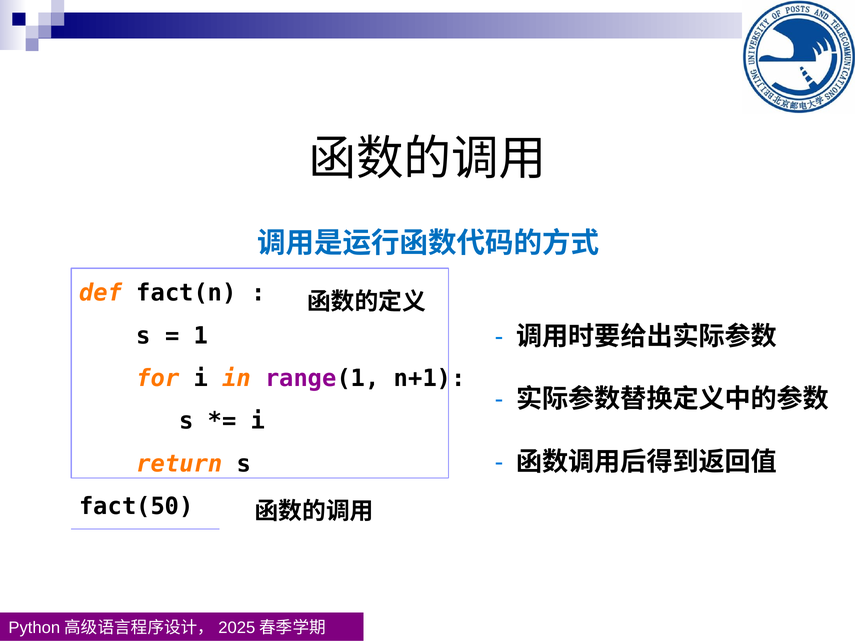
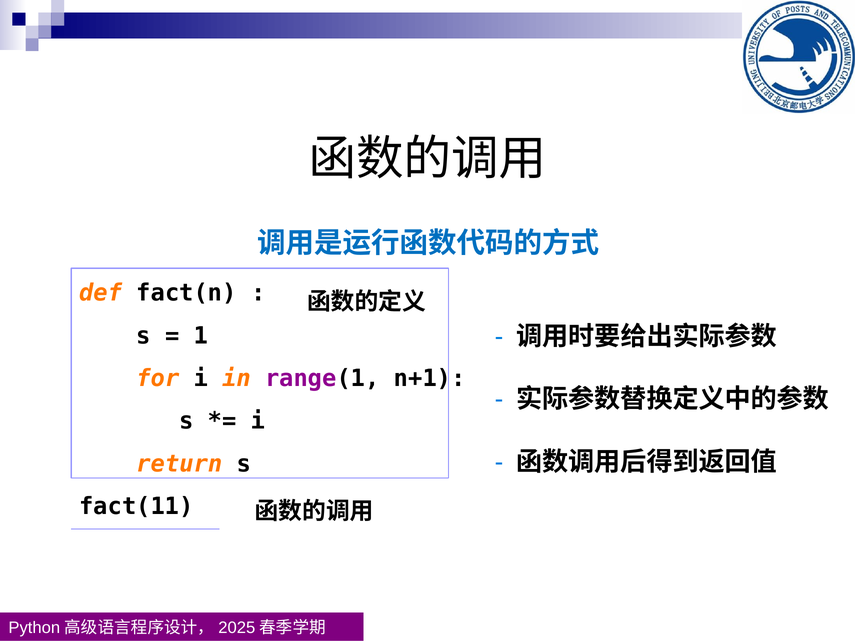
fact(50: fact(50 -> fact(11 (136, 507)
